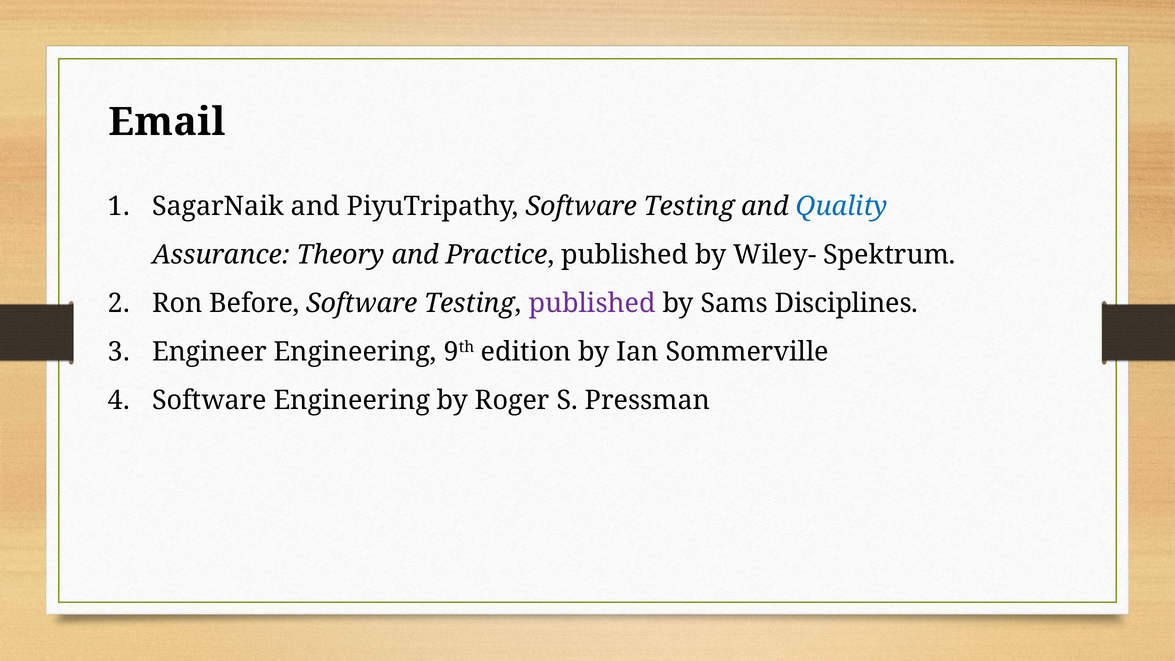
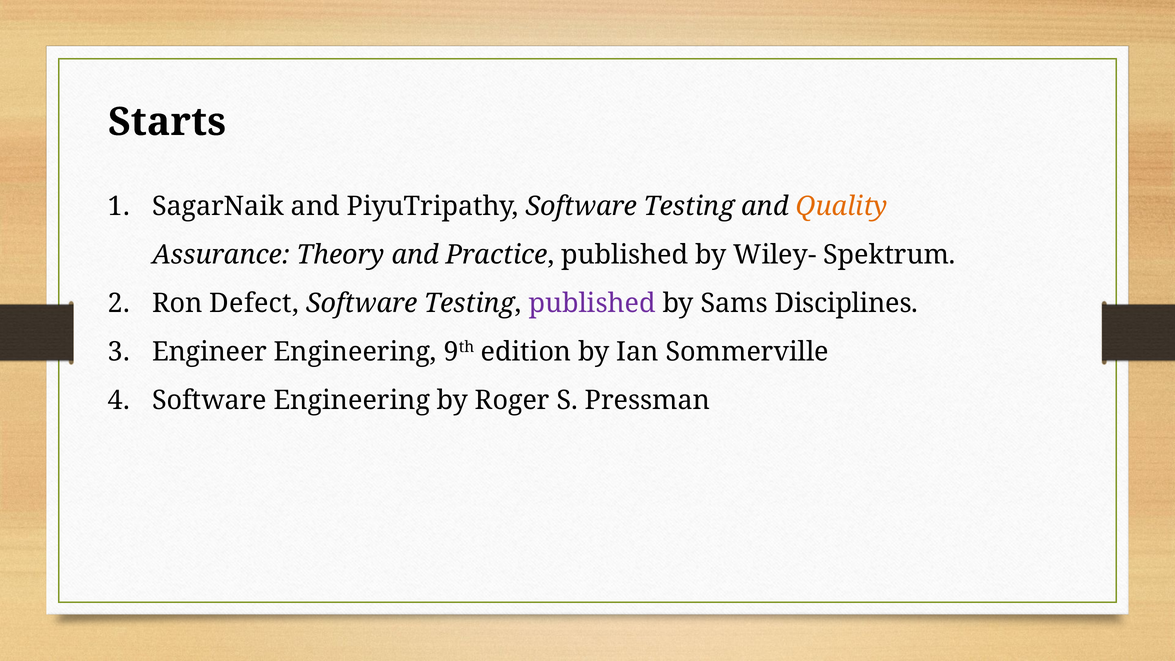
Email: Email -> Starts (167, 122)
Quality colour: blue -> orange (842, 206)
Before: Before -> Defect (254, 303)
